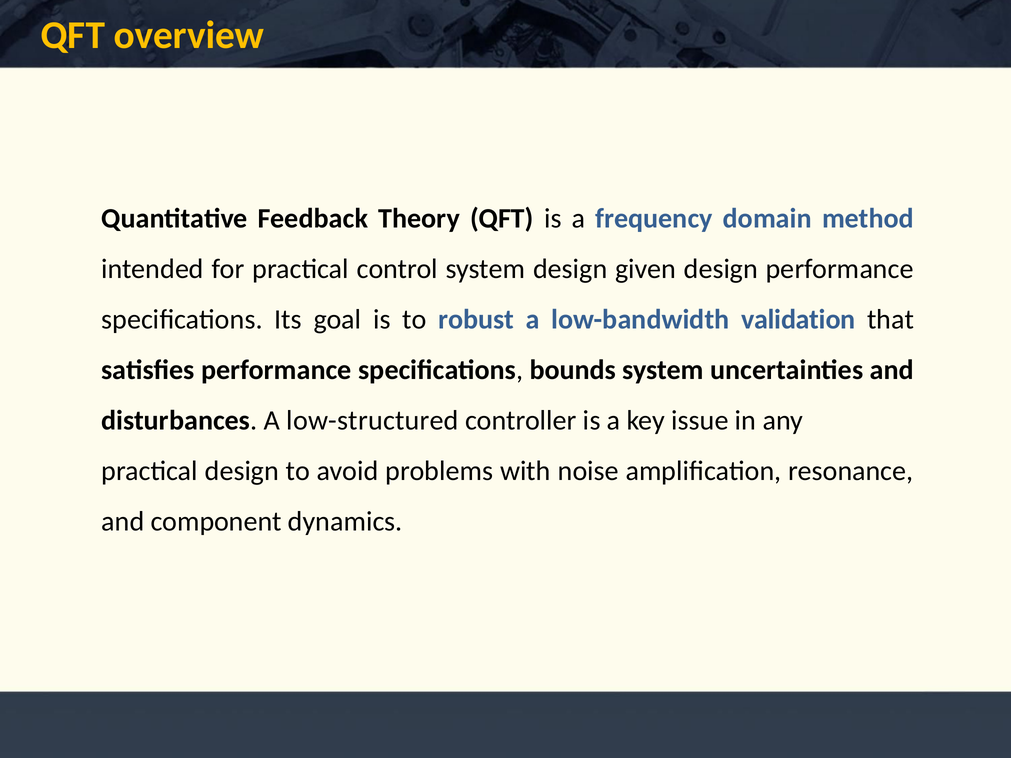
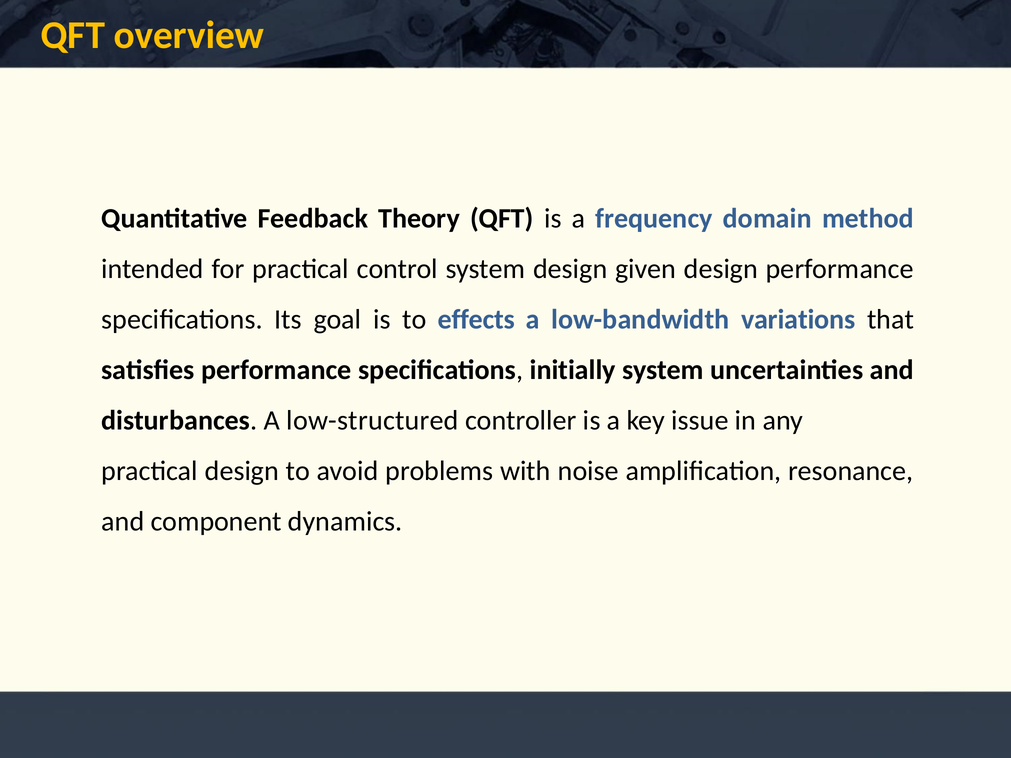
robust: robust -> effects (476, 320)
validation: validation -> variations (798, 320)
bounds: bounds -> initially (573, 370)
